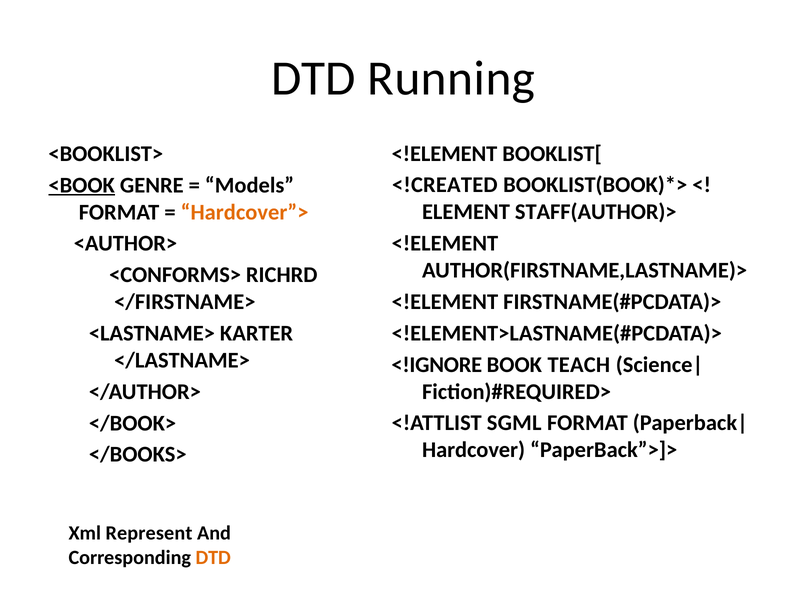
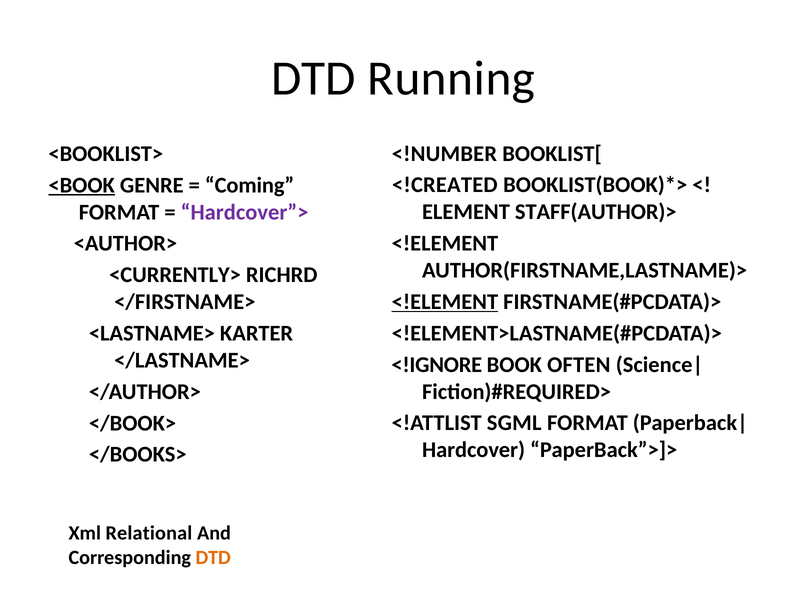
<!ELEMENT: <!ELEMENT -> <!NUMBER (444, 154)
Models: Models -> Coming (250, 185)
Hardcover”> colour: orange -> purple (245, 212)
<CONFORMS>: <CONFORMS> -> <CURRENTLY> (175, 275)
<!ELEMENT underline: none -> present (445, 302)
TEACH: TEACH -> OFTEN (579, 365)
Represent: Represent -> Relational (149, 533)
